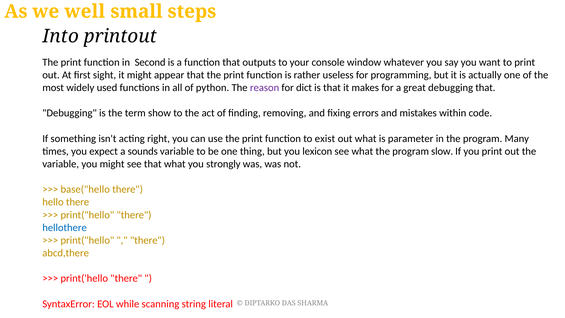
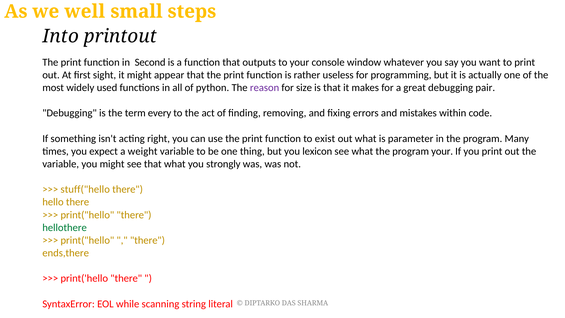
dict: dict -> size (304, 88)
debugging that: that -> pair (485, 88)
show: show -> every (160, 113)
sounds: sounds -> weight (143, 151)
program slow: slow -> your (442, 151)
base("hello: base("hello -> stuff("hello (85, 189)
hellothere colour: blue -> green (65, 227)
abcd,there: abcd,there -> ends,there (66, 253)
